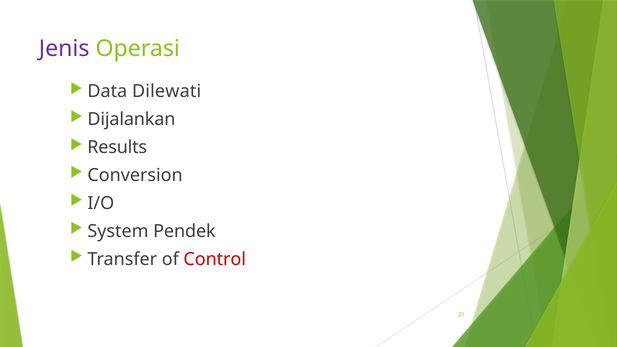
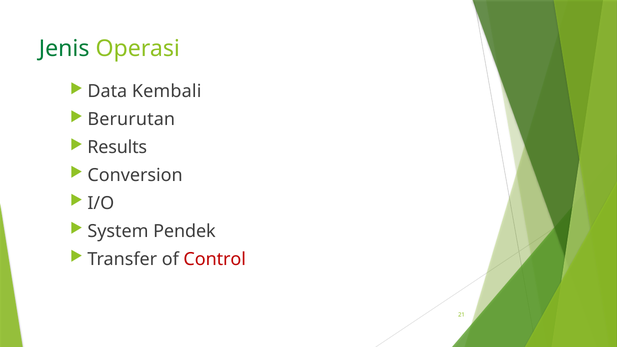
Jenis colour: purple -> green (64, 49)
Dilewati: Dilewati -> Kembali (167, 91)
Dijalankan: Dijalankan -> Berurutan (131, 119)
